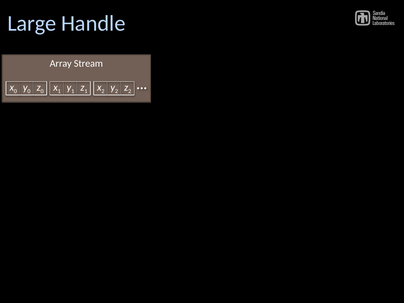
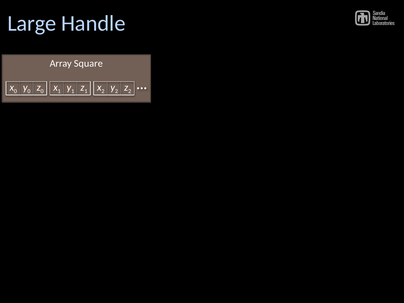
Stream: Stream -> Square (88, 64)
